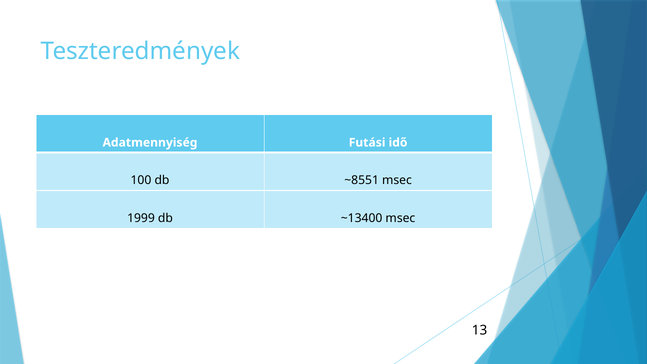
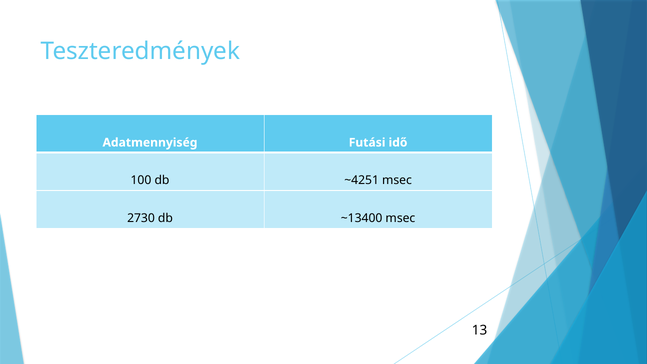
~8551: ~8551 -> ~4251 (362, 180)
1999: 1999 -> 2730 (141, 218)
